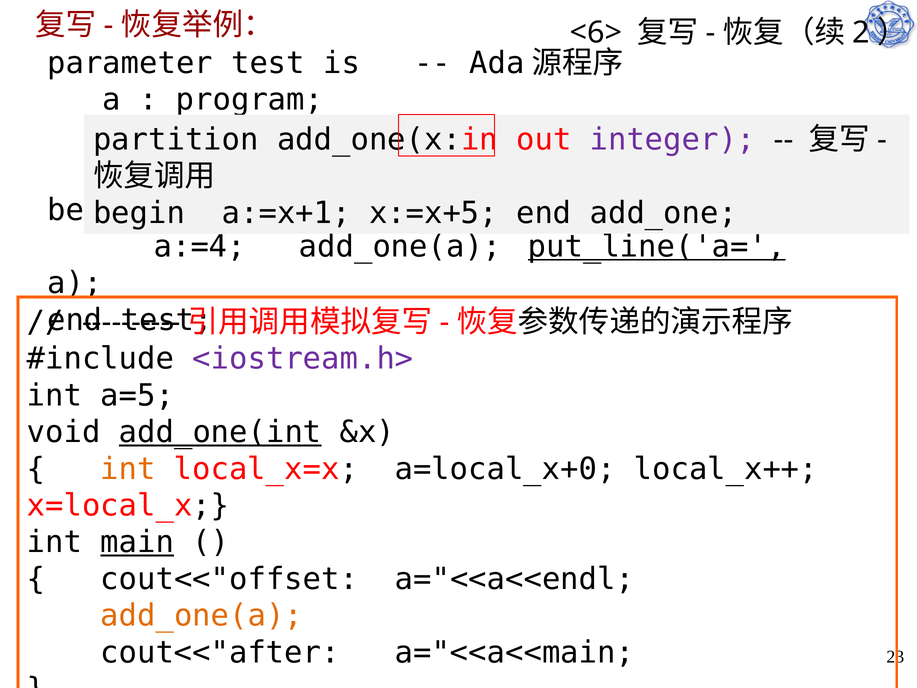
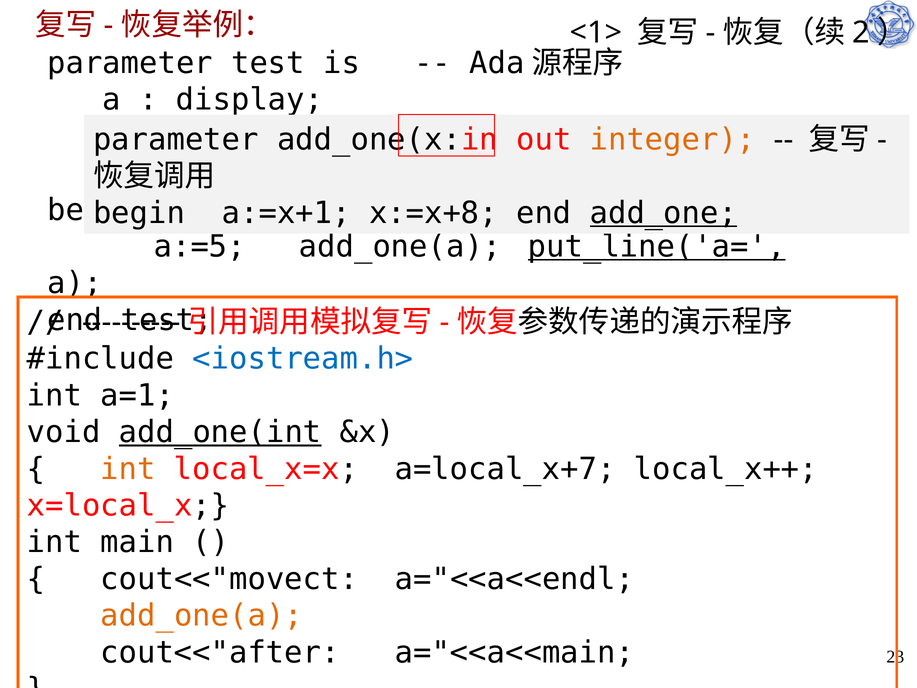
<6>: <6> -> <1> (596, 33)
program: program -> display (250, 100)
partition: partition -> parameter (176, 140)
integer colour: purple -> orange (673, 140)
x:=x+5: x:=x+5 -> x:=x+8 (433, 213)
add_one underline: none -> present (663, 213)
a:=4: a:=4 -> a:=5 (200, 247)
<iostream.h> colour: purple -> blue (303, 359)
a=5: a=5 -> a=1 (137, 395)
a=local_x+0: a=local_x+0 -> a=local_x+7 (505, 469)
main underline: present -> none (137, 542)
cout<<"offset: cout<<"offset -> cout<<"movect (229, 579)
